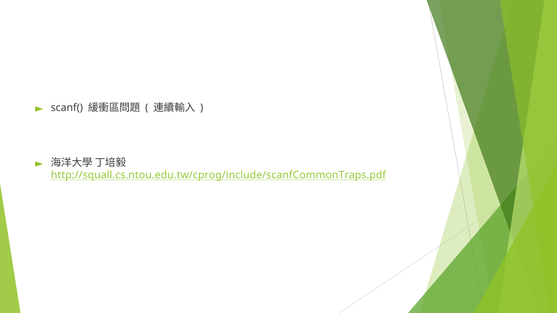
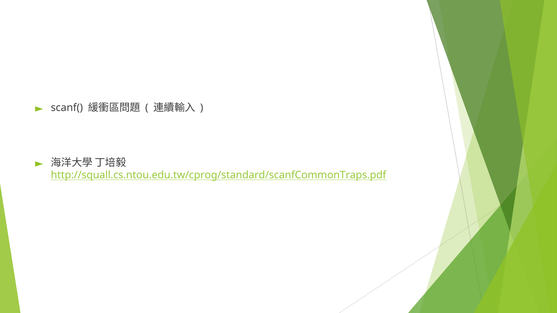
http://squall.cs.ntou.edu.tw/cprog/include/scanfCommonTraps.pdf: http://squall.cs.ntou.edu.tw/cprog/include/scanfCommonTraps.pdf -> http://squall.cs.ntou.edu.tw/cprog/standard/scanfCommonTraps.pdf (219, 175)
